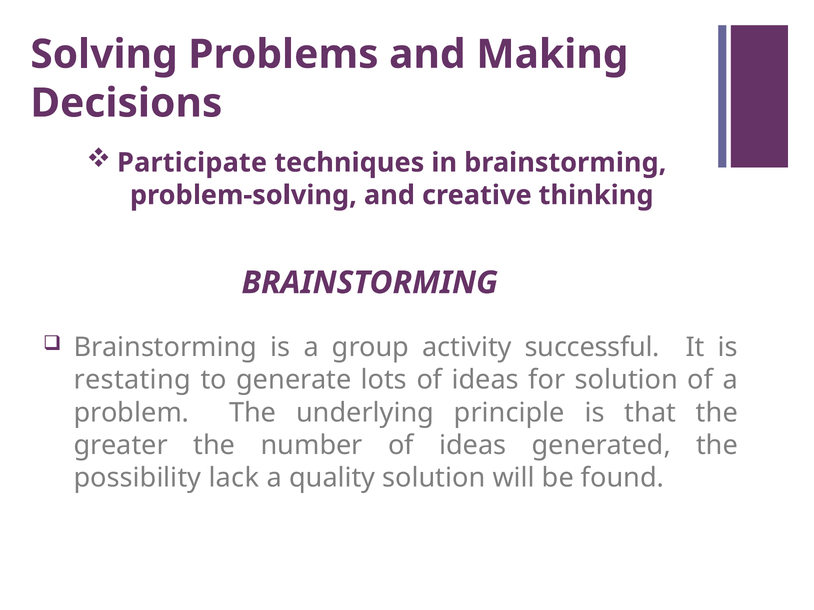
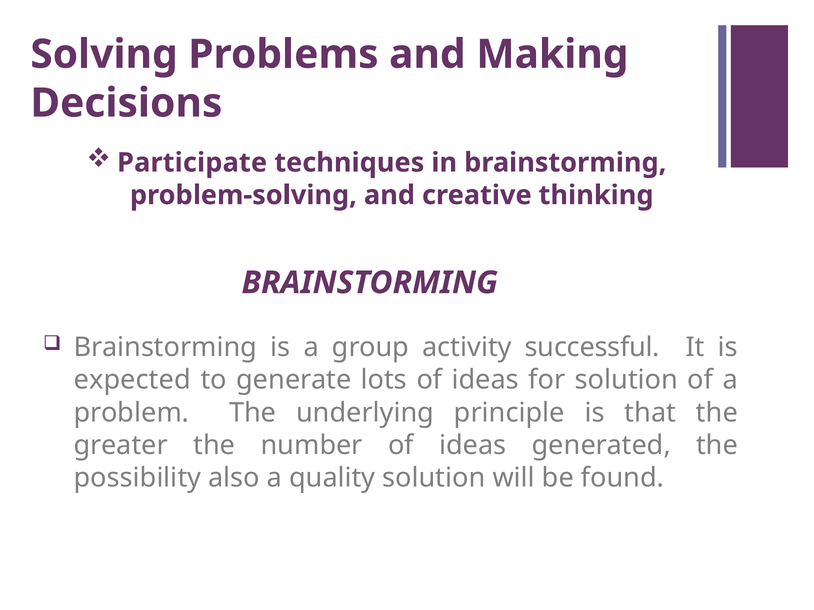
restating: restating -> expected (132, 380)
lack: lack -> also (234, 478)
